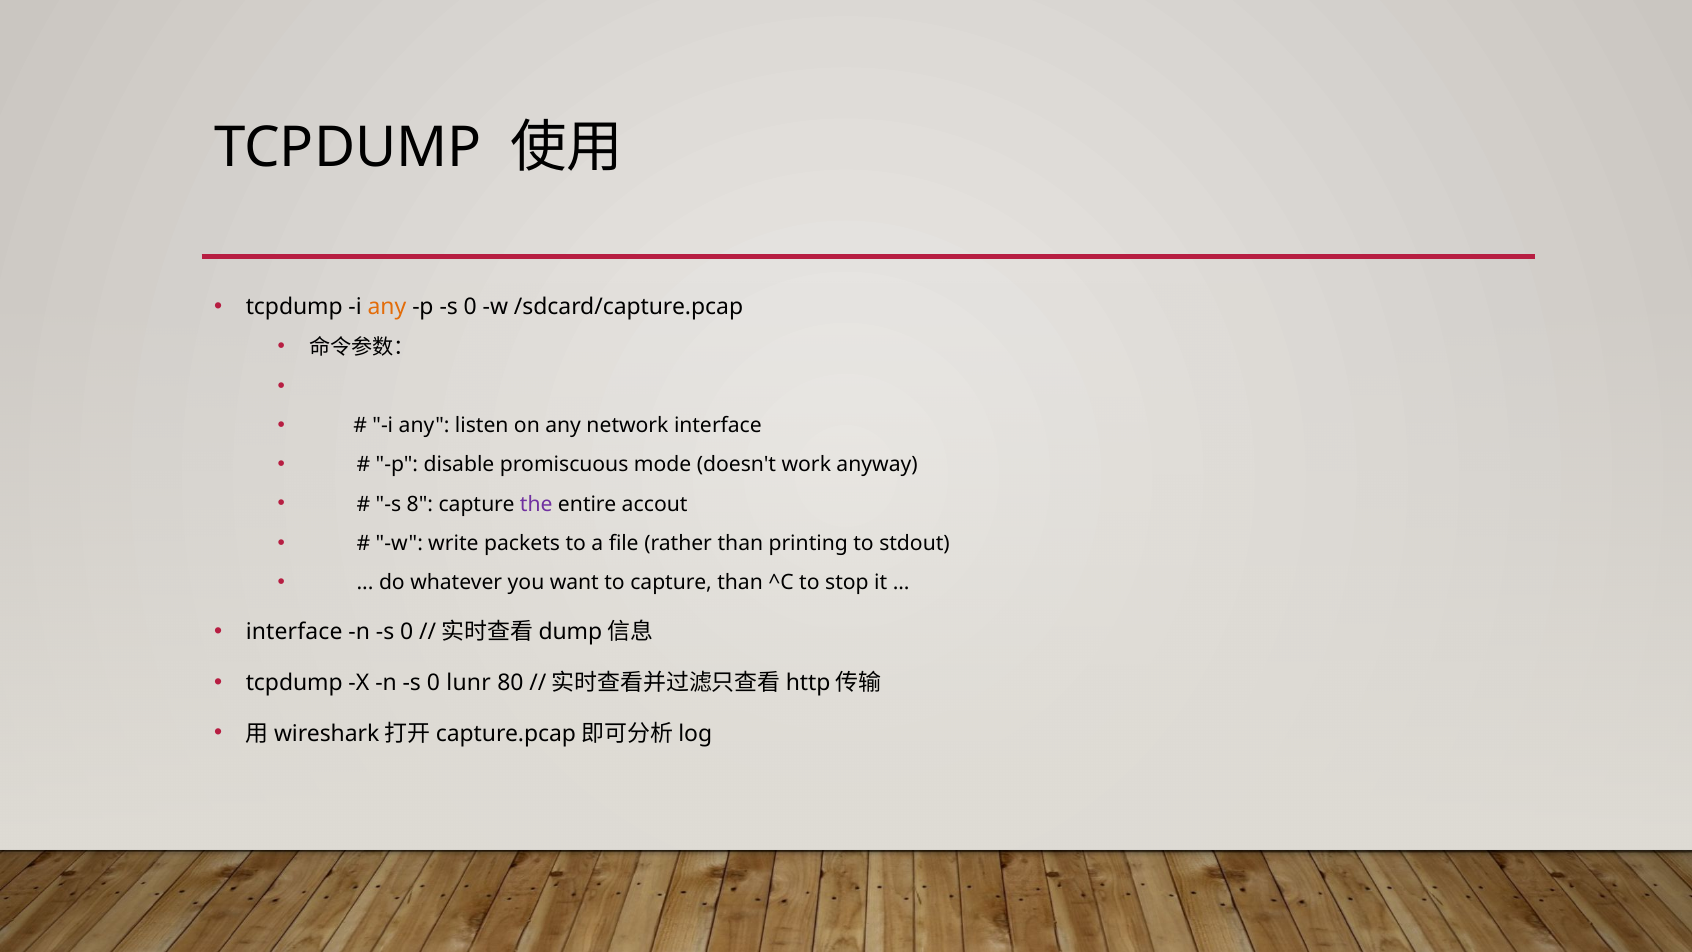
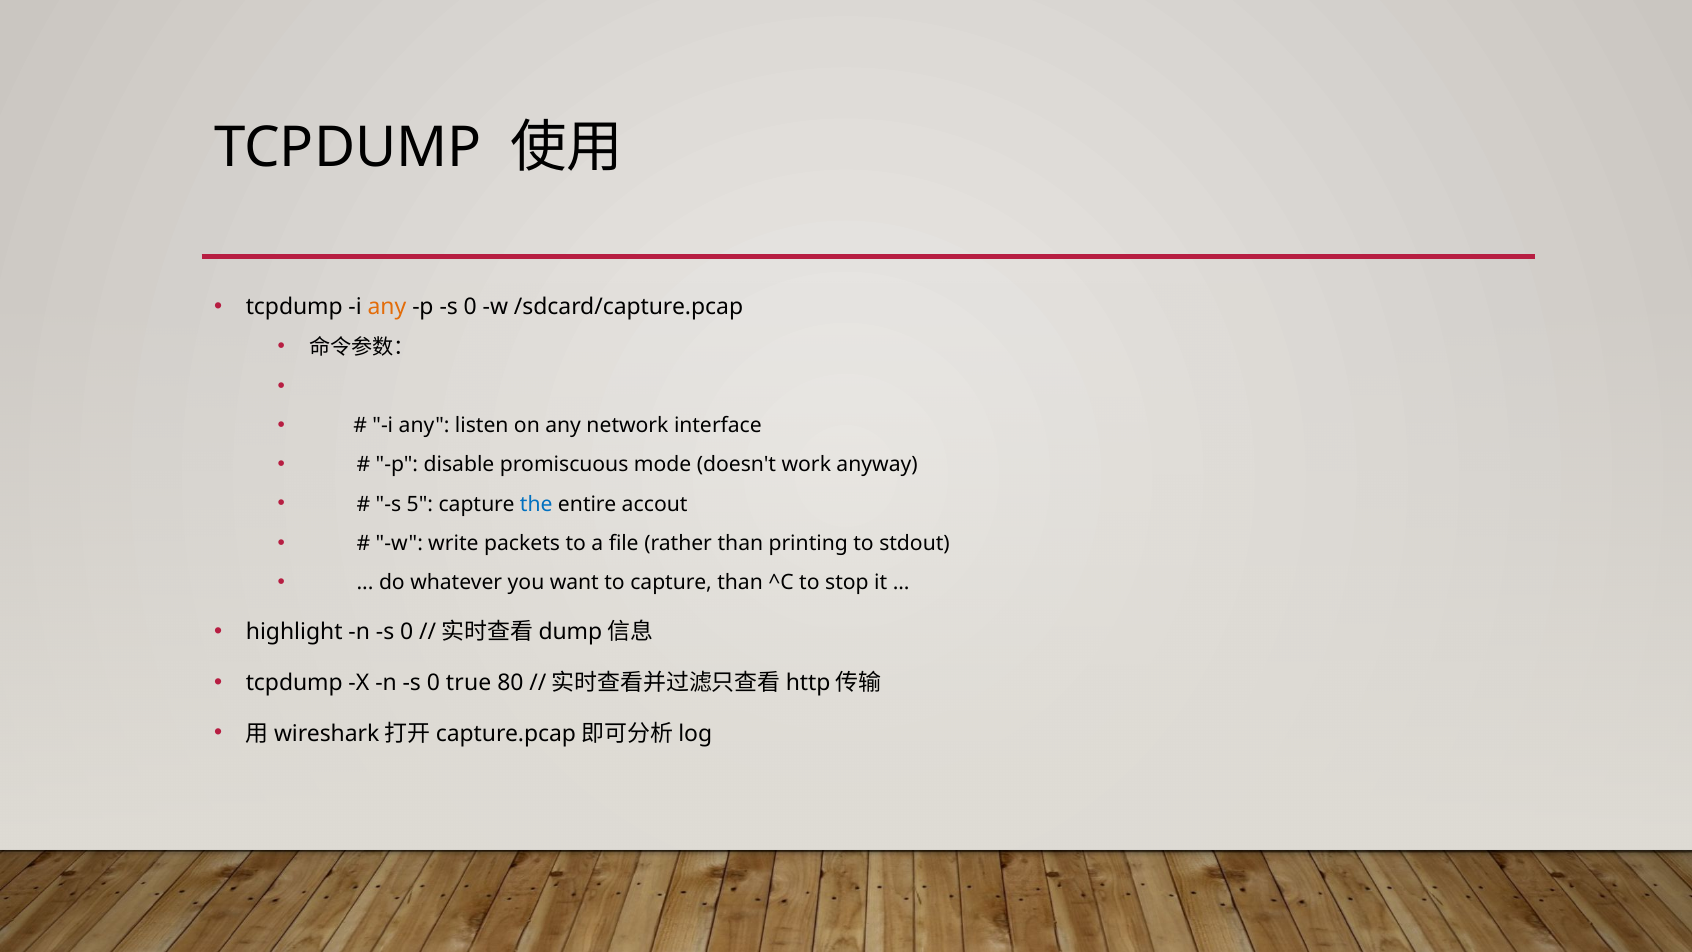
8: 8 -> 5 (420, 504)
the colour: purple -> blue (536, 504)
interface: interface -> highlight (294, 632)
lunr: lunr -> true (469, 683)
